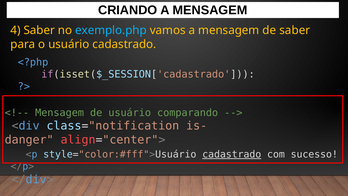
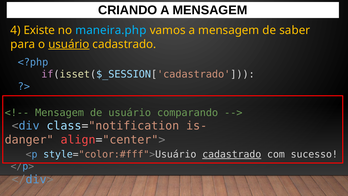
4 Saber: Saber -> Existe (39, 30)
exemplo.php: exemplo.php -> maneira.php (111, 30)
usuário underline: none -> present (69, 44)
